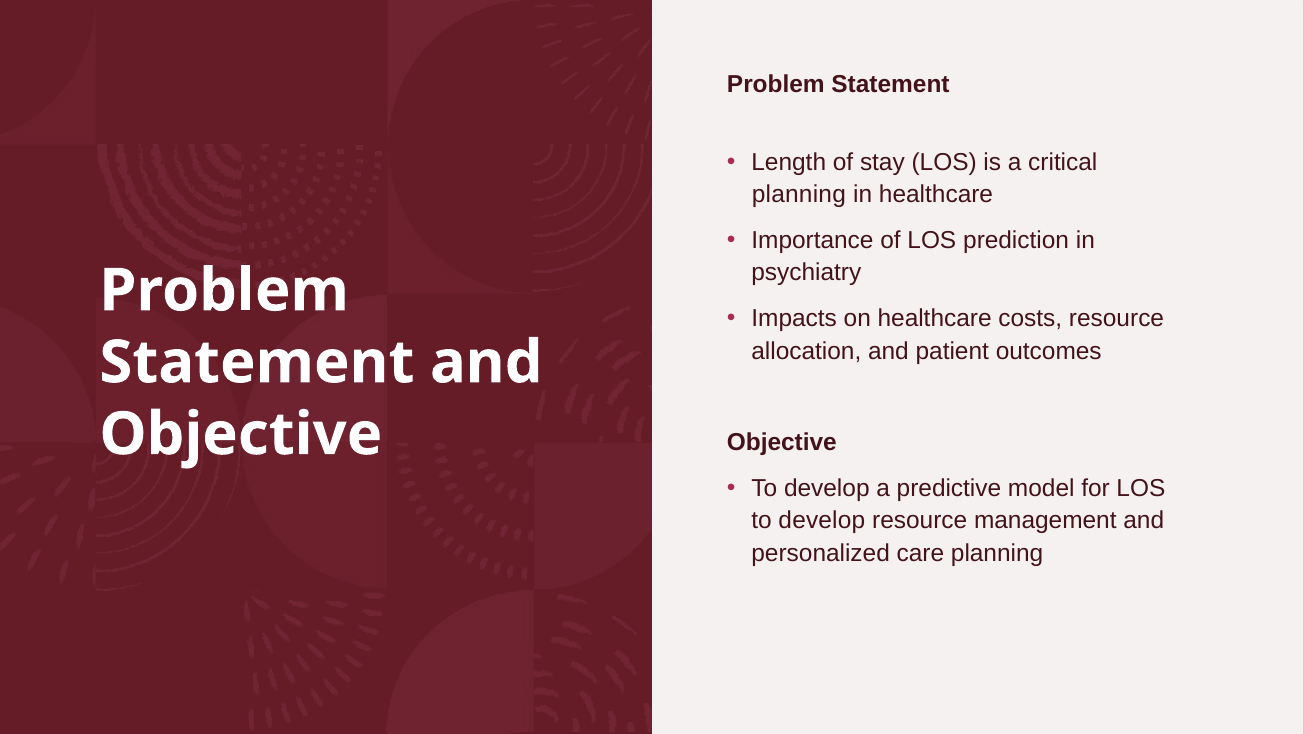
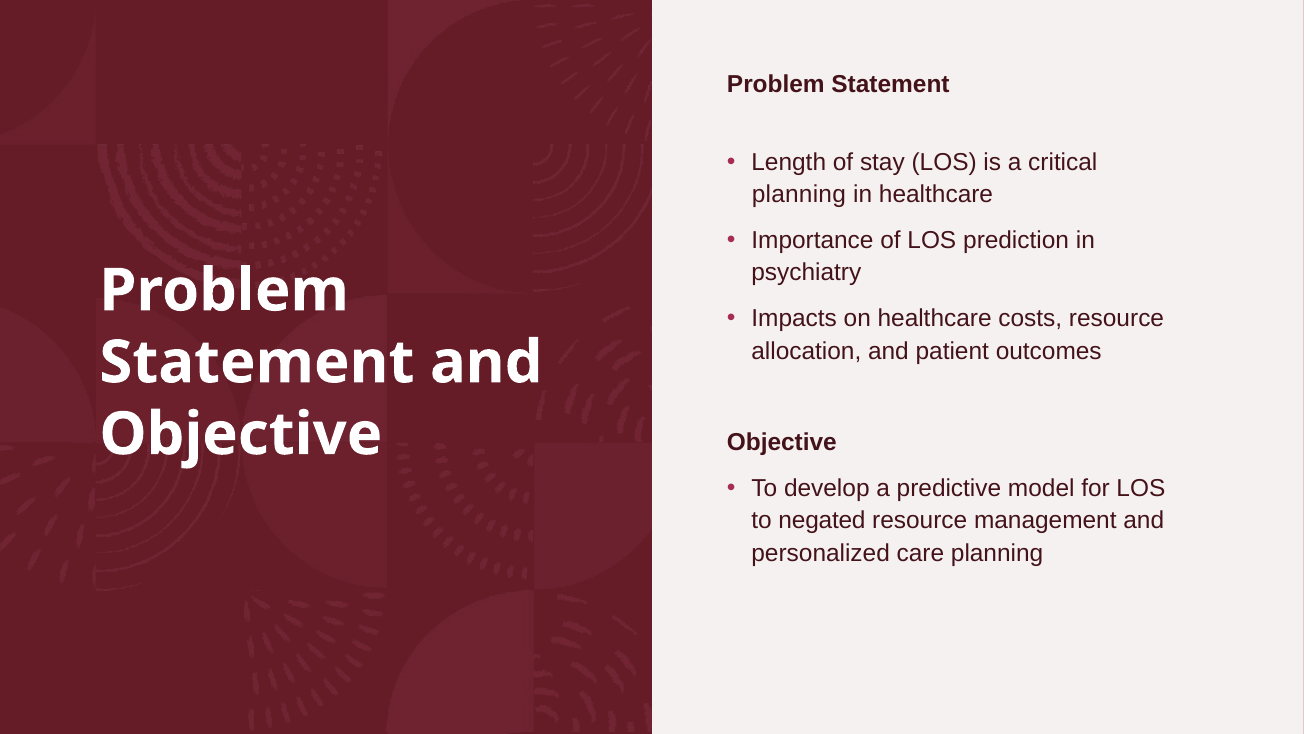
develop: develop -> negated (822, 521)
